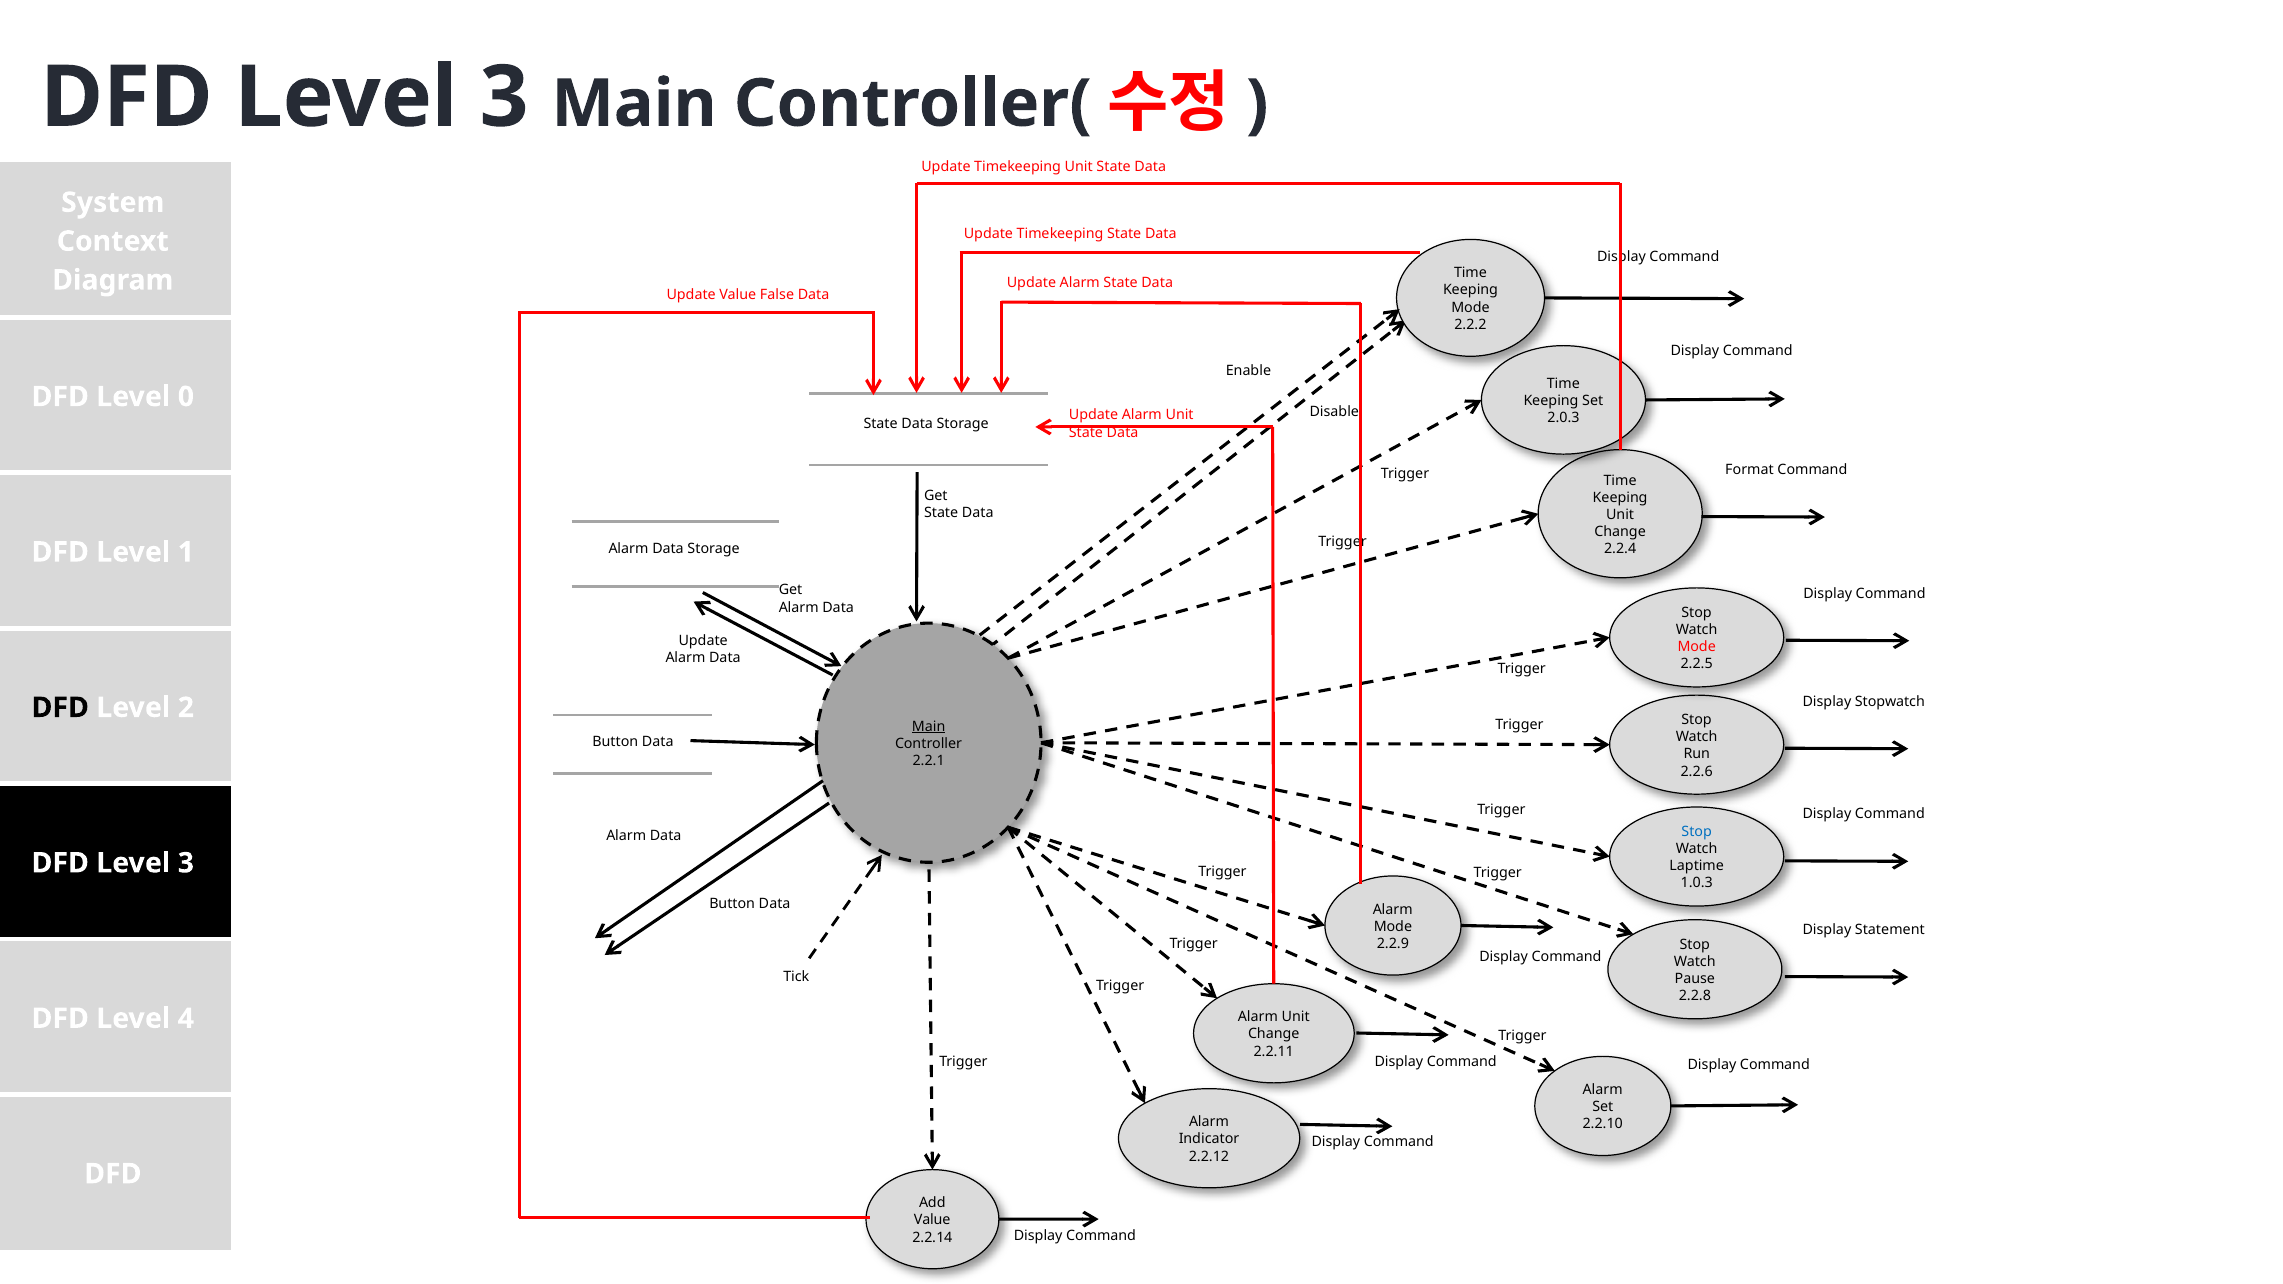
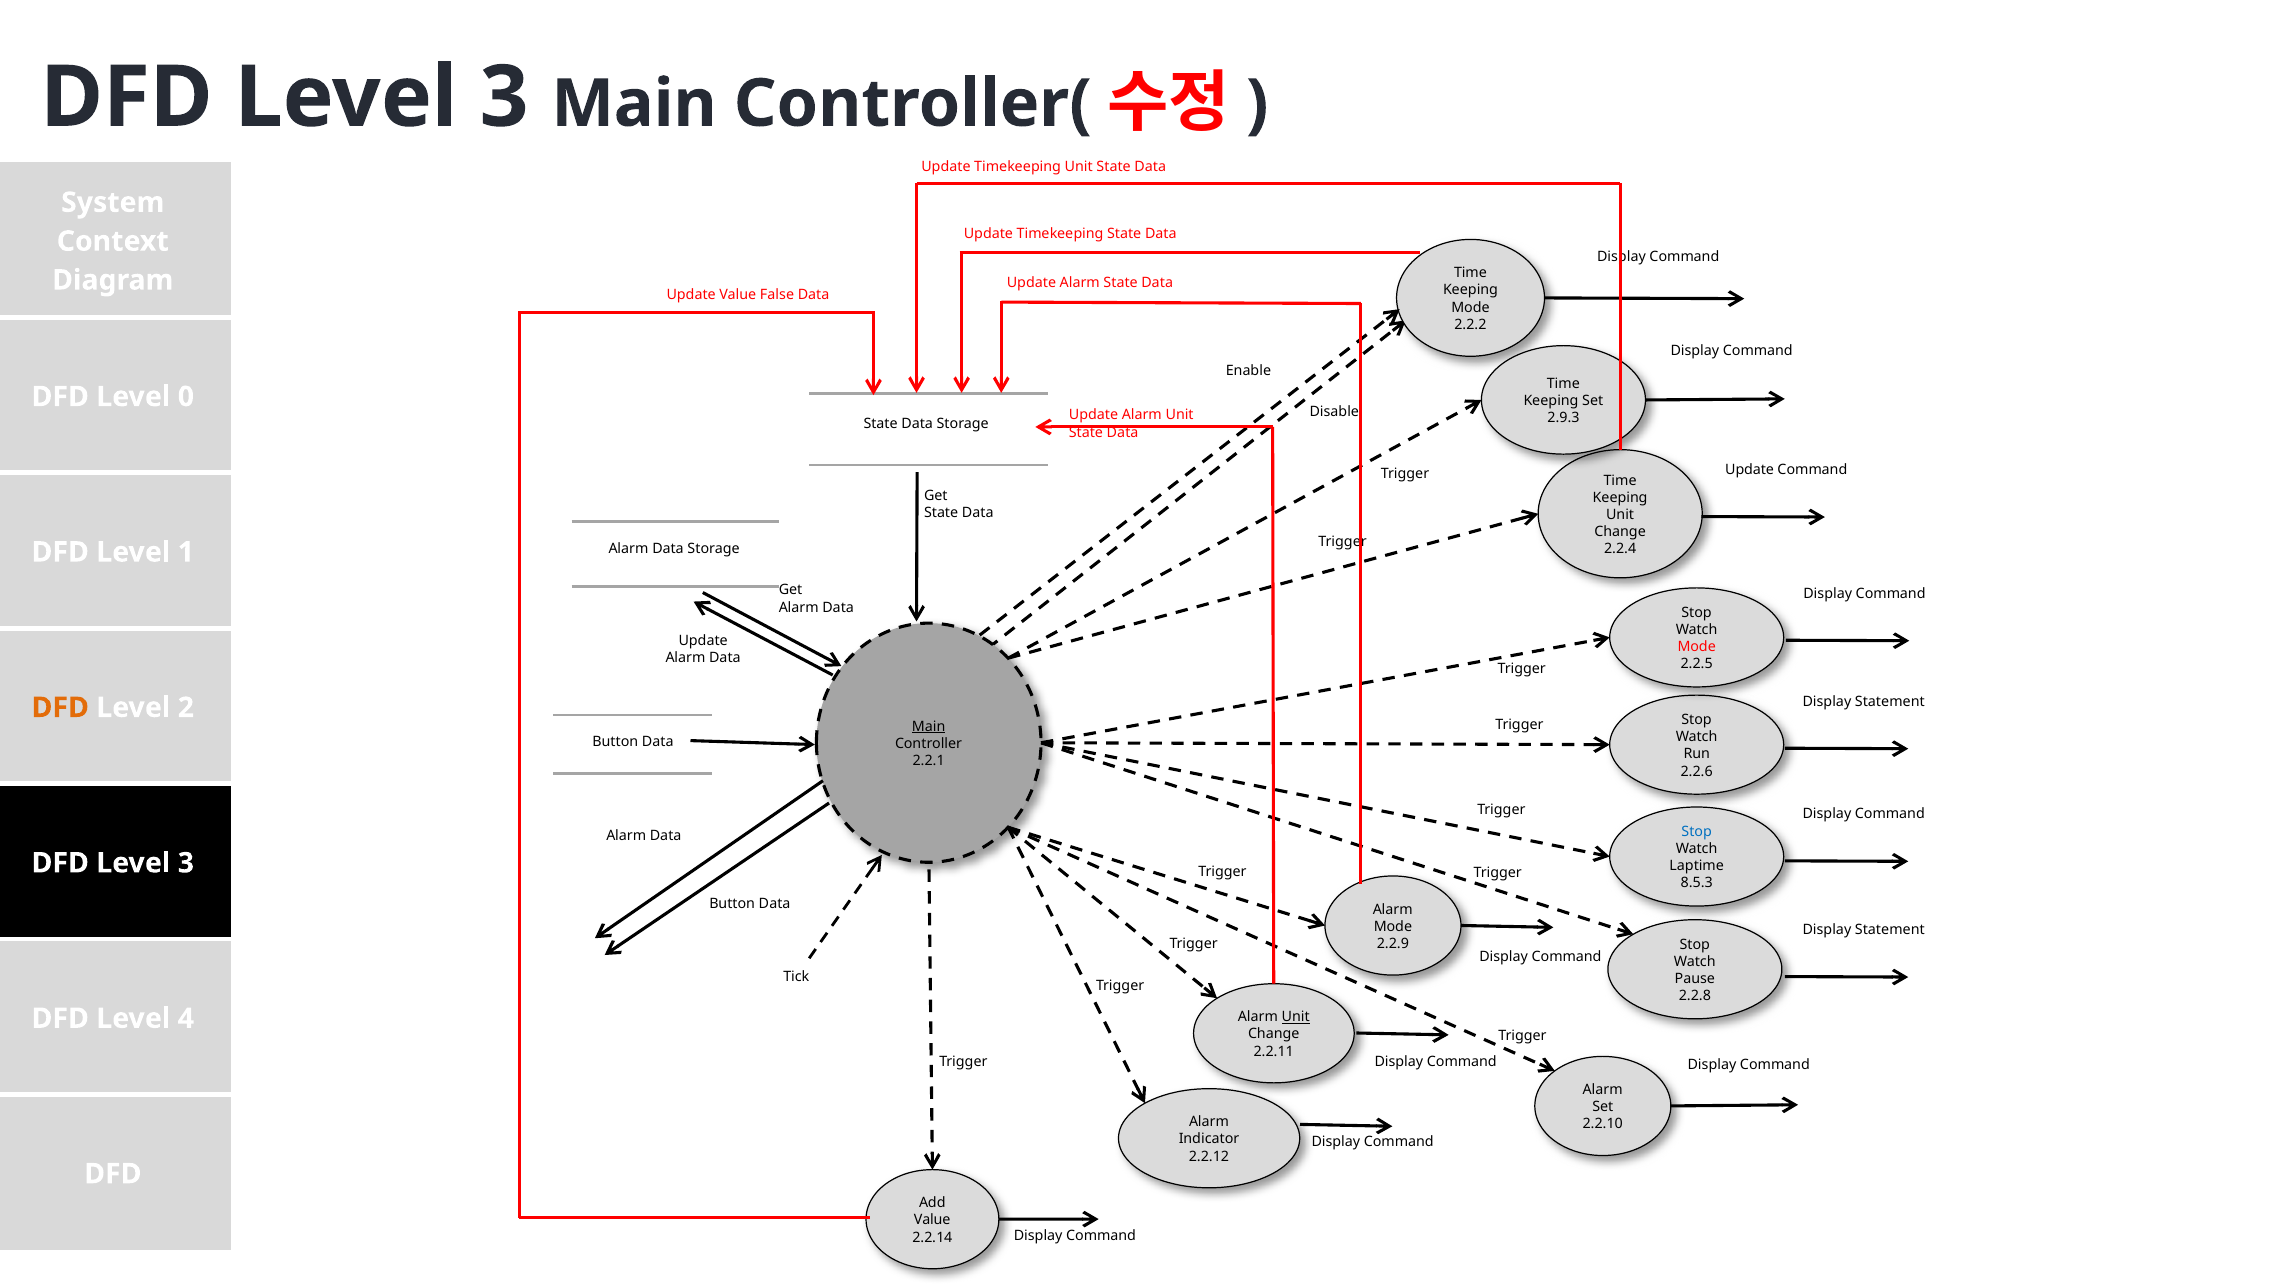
2.0.3: 2.0.3 -> 2.9.3 (1563, 418)
Format: Format -> Update (1750, 470)
Stopwatch: Stopwatch -> Statement (1890, 702)
DFD colour: black -> orange (60, 708)
1.0.3: 1.0.3 -> 8.5.3 (1697, 883)
Unit underline: none -> present (1296, 1017)
